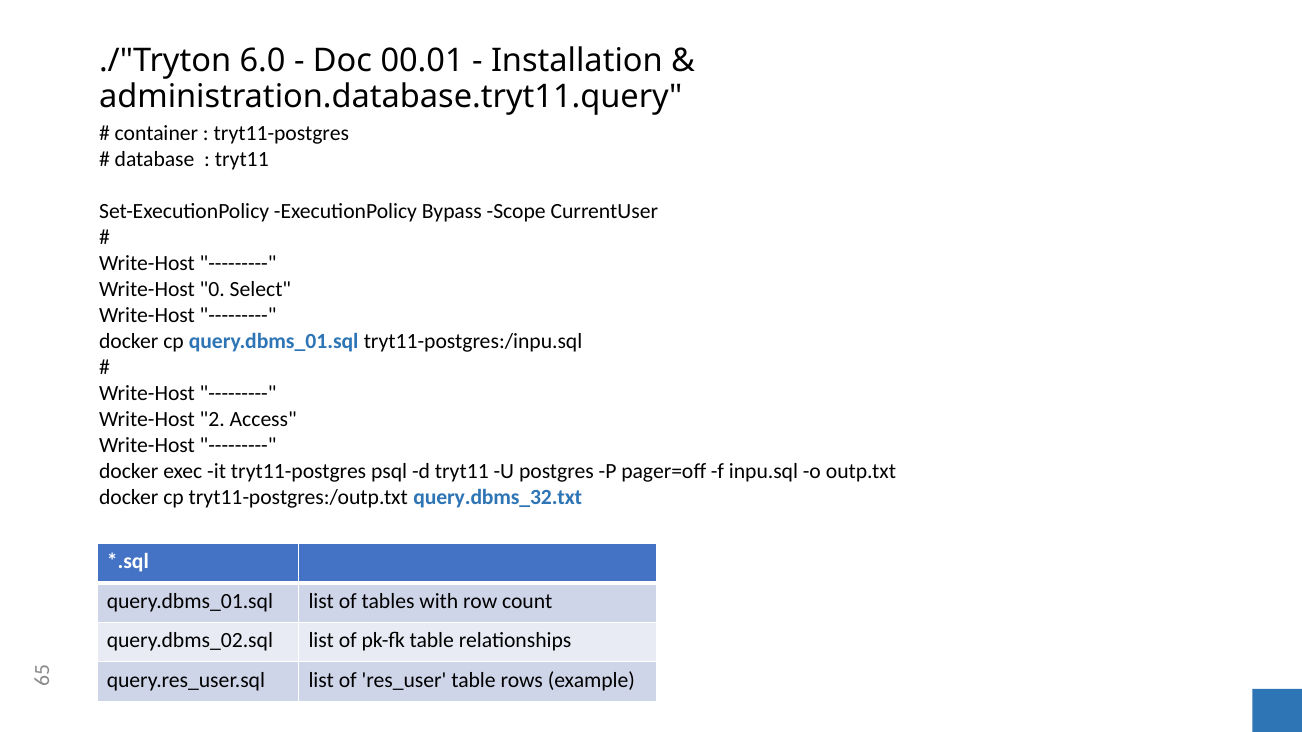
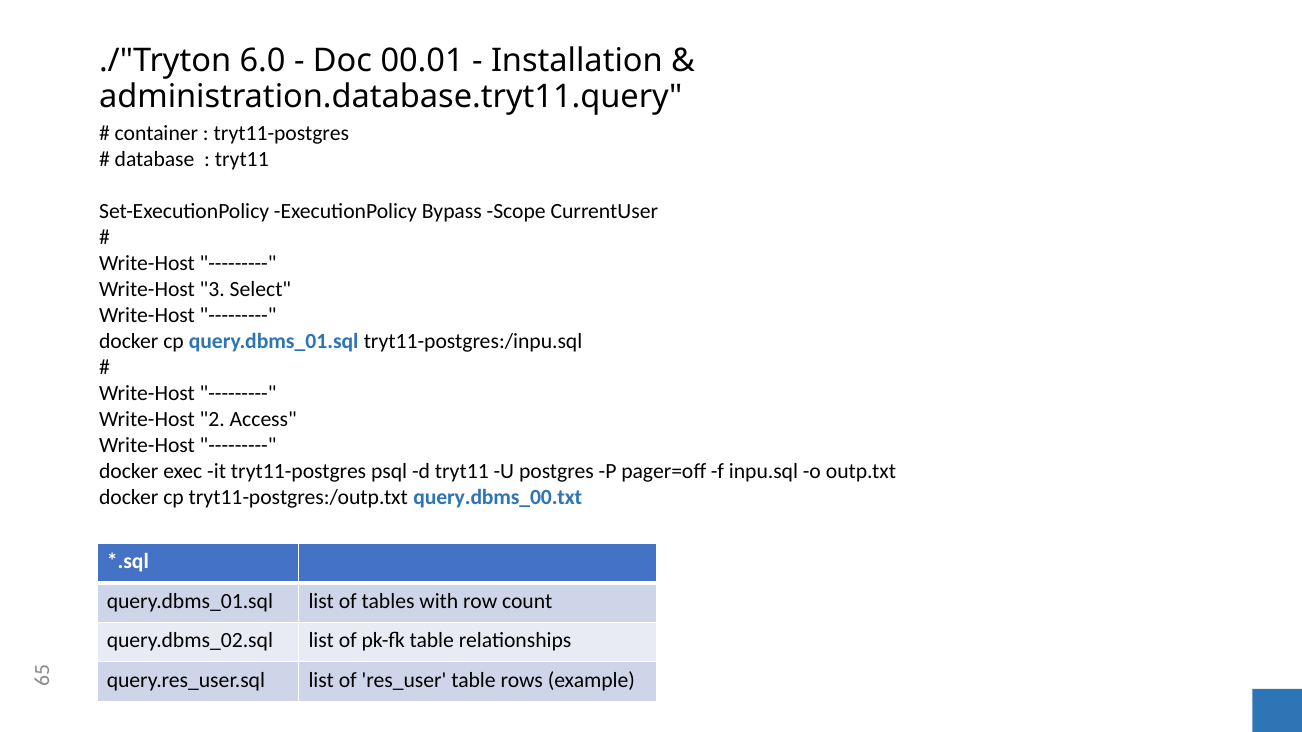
0: 0 -> 3 (212, 289)
query.dbms_32.txt: query.dbms_32.txt -> query.dbms_00.txt (498, 497)
